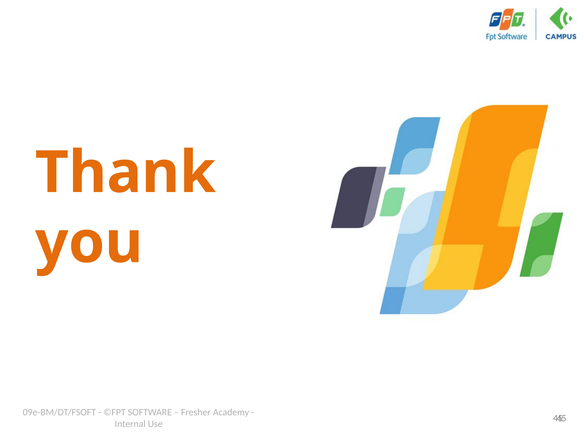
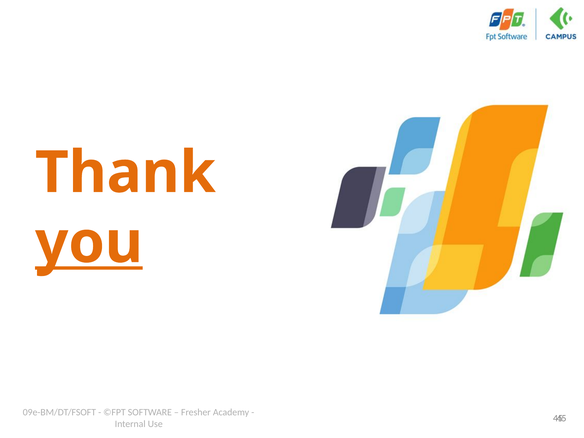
you underline: none -> present (89, 243)
